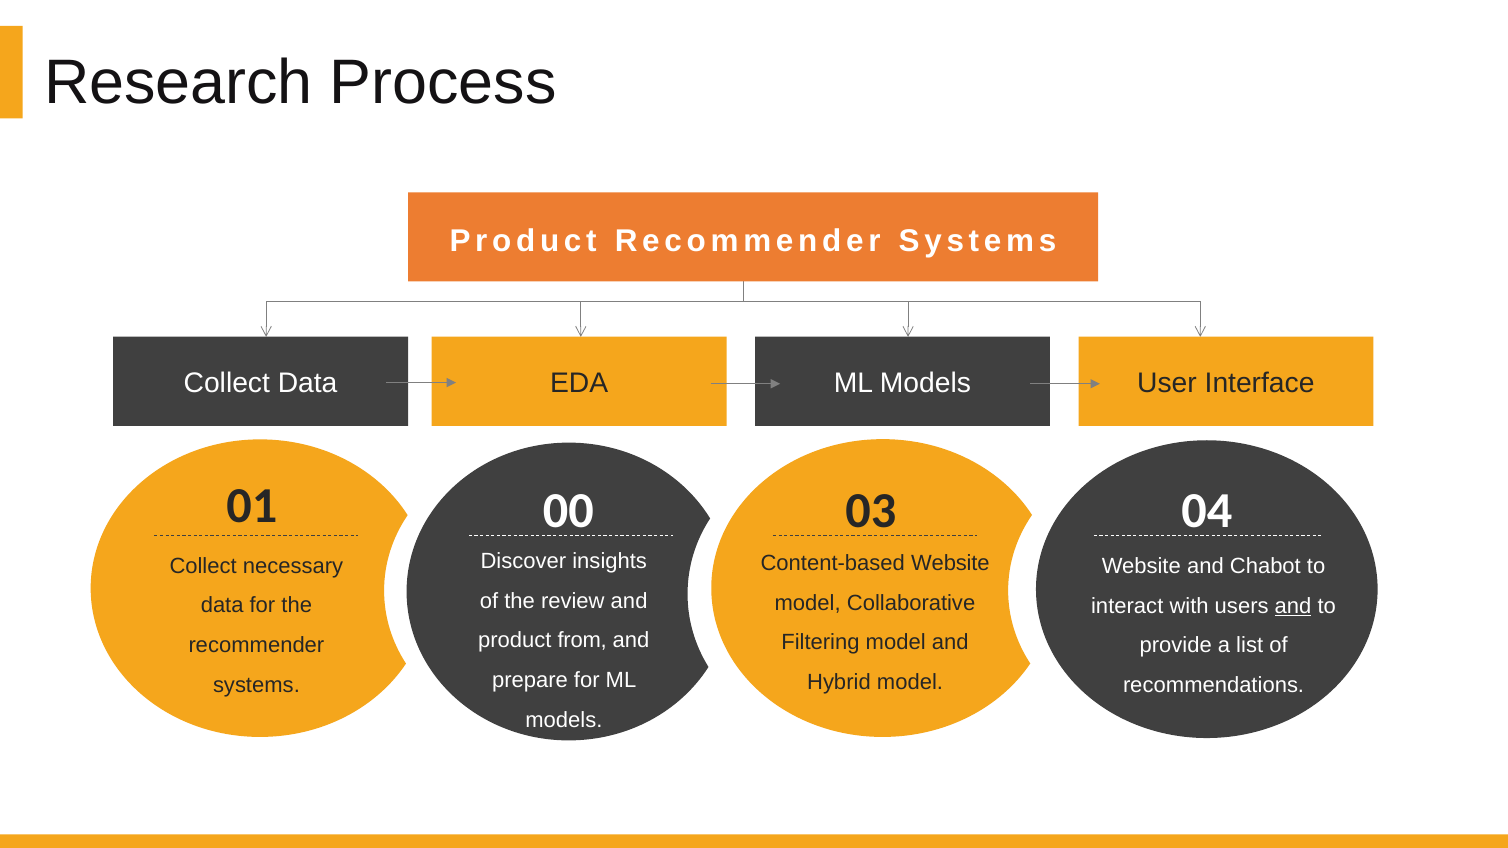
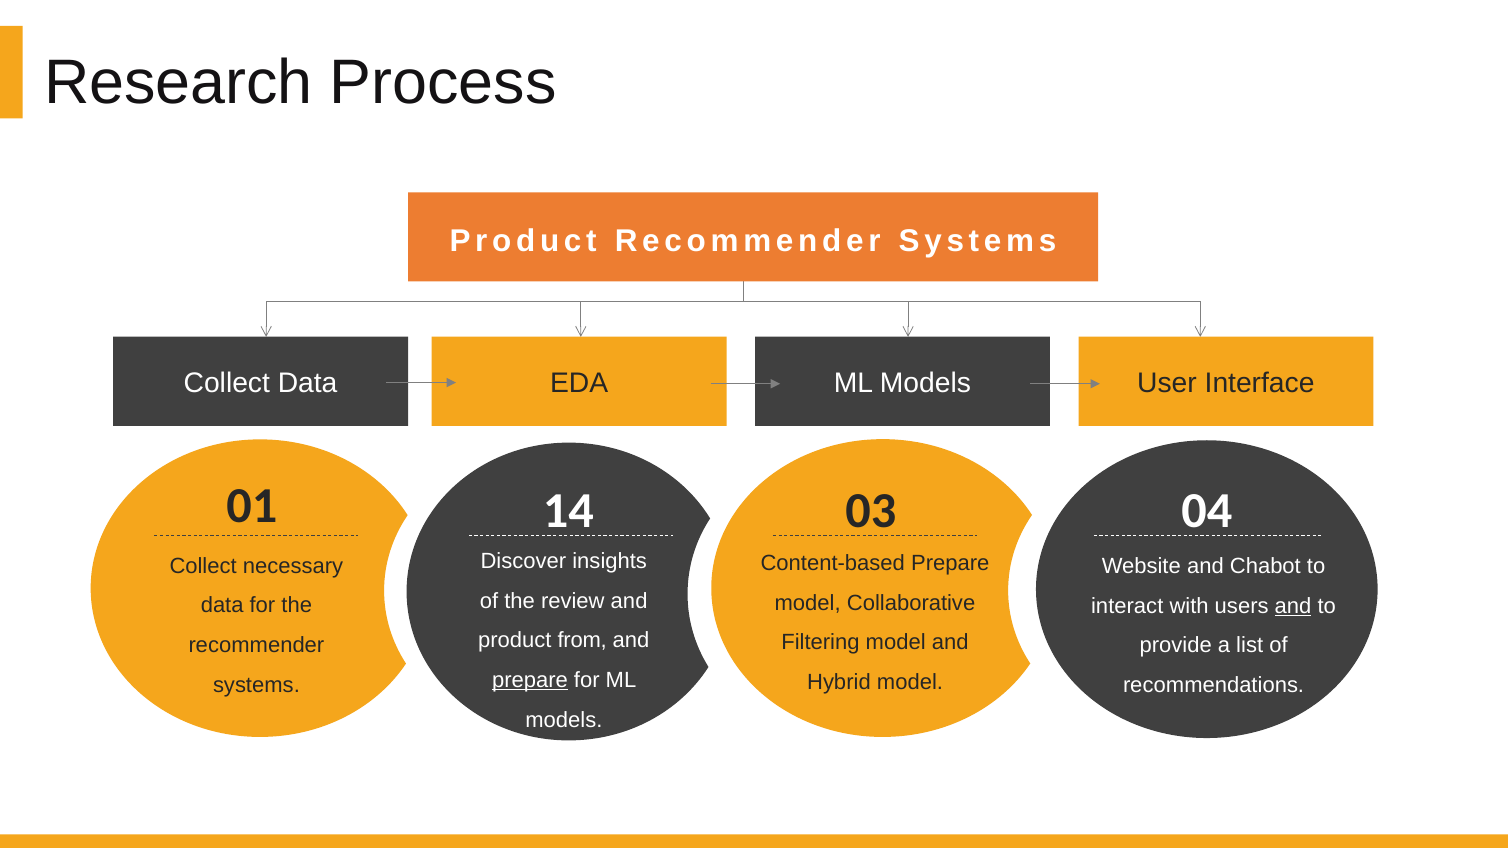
00: 00 -> 14 (568, 512)
Content-based Website: Website -> Prepare (950, 564)
prepare underline: none -> present (530, 681)
